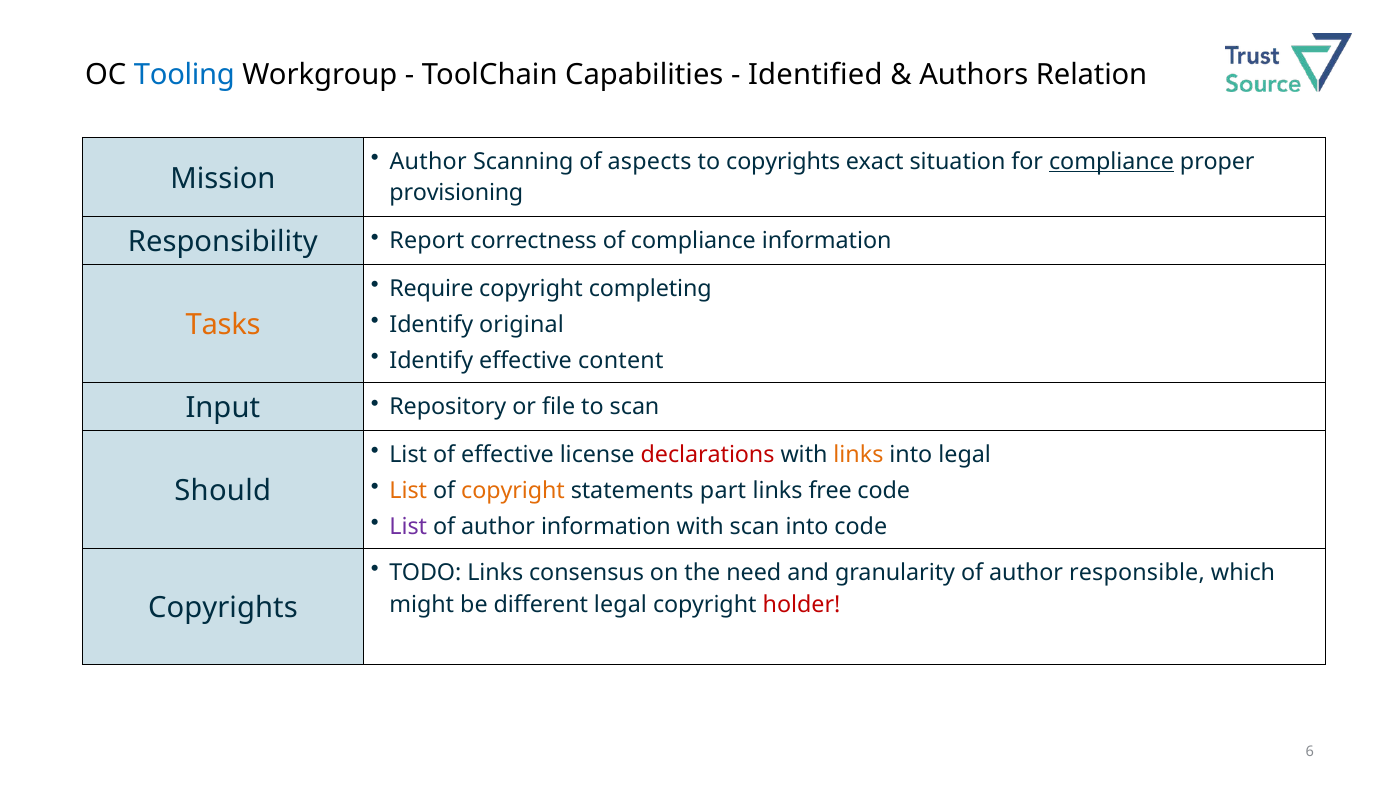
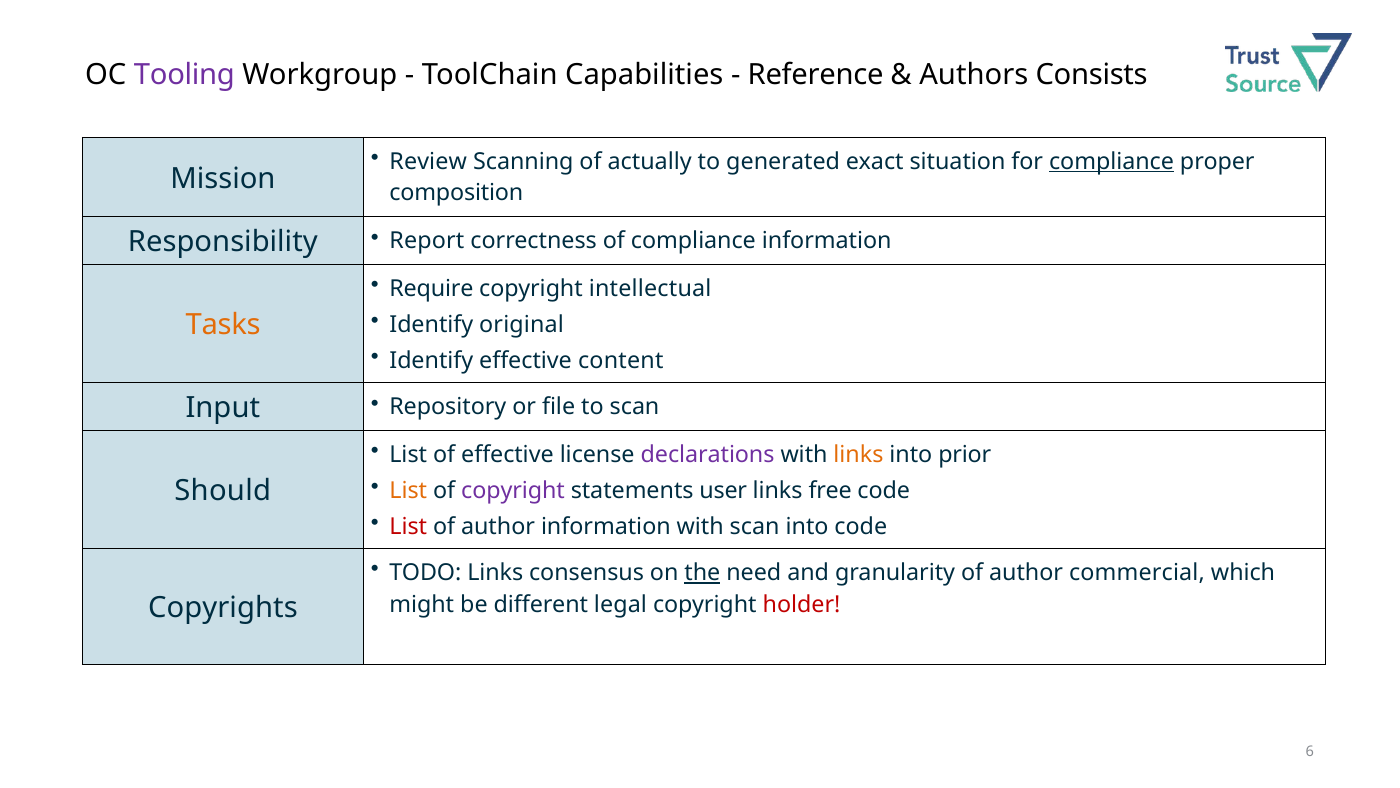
Tooling colour: blue -> purple (184, 75)
Identified: Identified -> Reference (816, 75)
Relation: Relation -> Consists (1092, 75)
Author: Author -> Review (428, 162)
aspects: aspects -> actually (650, 162)
to copyrights: copyrights -> generated (783, 162)
provisioning: provisioning -> composition (456, 193)
completing: completing -> intellectual (650, 288)
declarations colour: red -> purple (708, 454)
into legal: legal -> prior (965, 454)
copyright colour: orange -> purple (513, 490)
part: part -> user (723, 490)
List colour: purple -> red (408, 526)
the underline: none -> present (702, 572)
responsible: responsible -> commercial (1137, 572)
